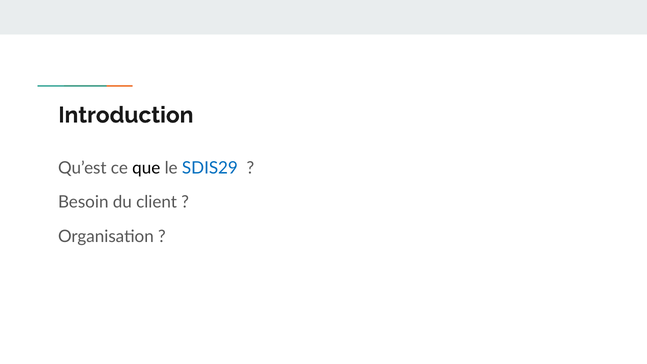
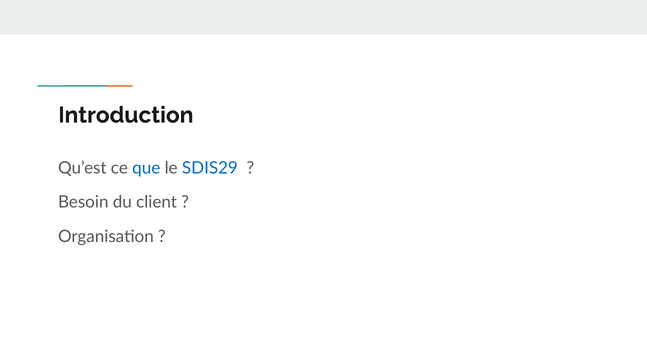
que colour: black -> blue (146, 168)
